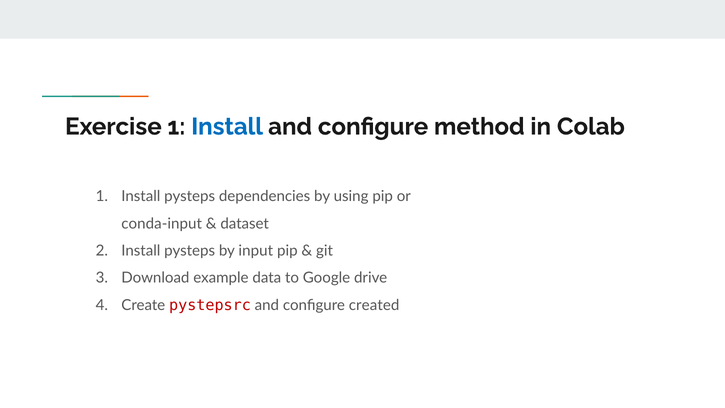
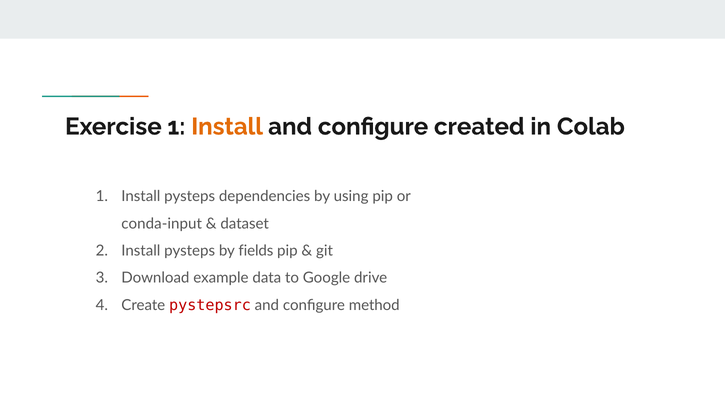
Install colour: blue -> orange (227, 127)
method: method -> created (479, 127)
input: input -> fields (256, 251)
created: created -> method (374, 305)
